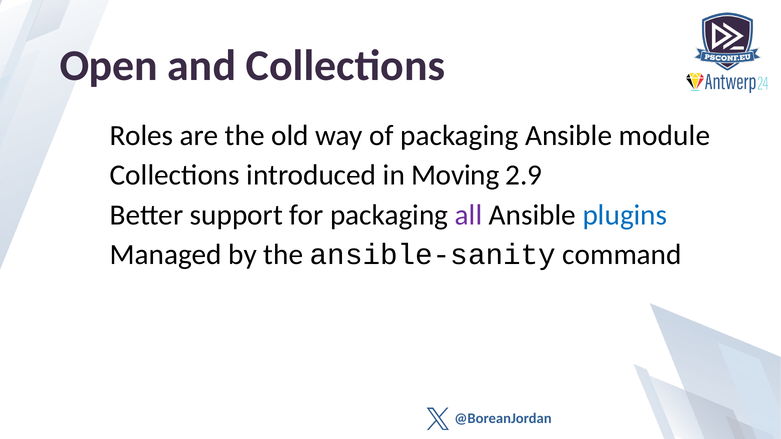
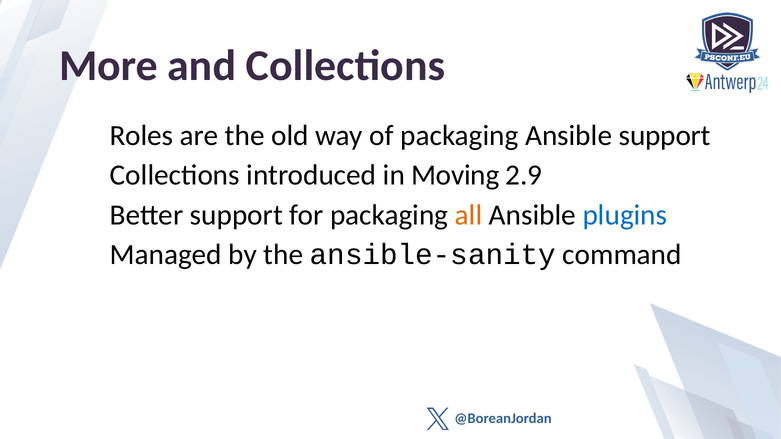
Open: Open -> More (109, 66)
Ansible module: module -> support (665, 136)
all colour: purple -> orange (469, 215)
